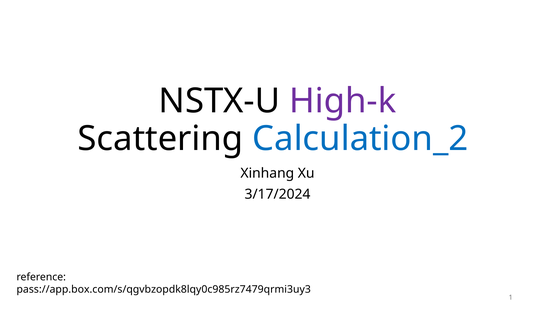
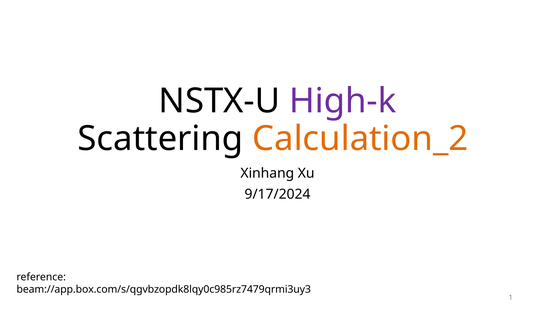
Calculation_2 colour: blue -> orange (360, 139)
3/17/2024: 3/17/2024 -> 9/17/2024 (277, 194)
pass://app.box.com/s/qgvbzopdk8lqy0c985rz7479qrmi3uy3: pass://app.box.com/s/qgvbzopdk8lqy0c985rz7479qrmi3uy3 -> beam://app.box.com/s/qgvbzopdk8lqy0c985rz7479qrmi3uy3 (164, 290)
